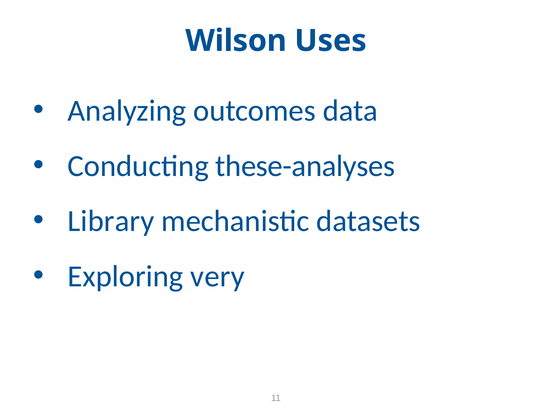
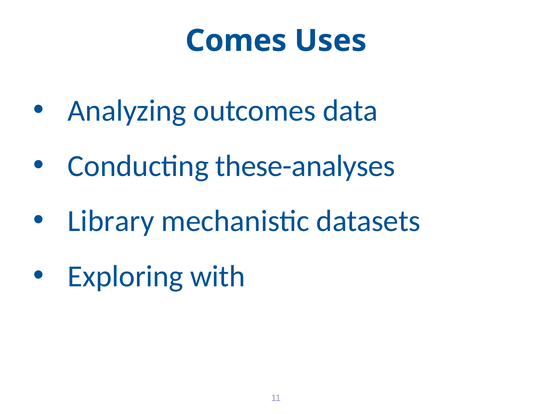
Wilson: Wilson -> Comes (236, 41)
very: very -> with (218, 276)
